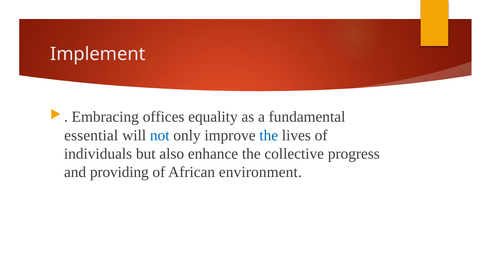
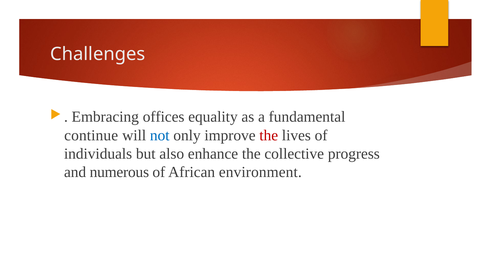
Implement: Implement -> Challenges (98, 54)
essential: essential -> continue (91, 135)
the colour: blue -> red (269, 135)
providing: providing -> numerous (119, 172)
